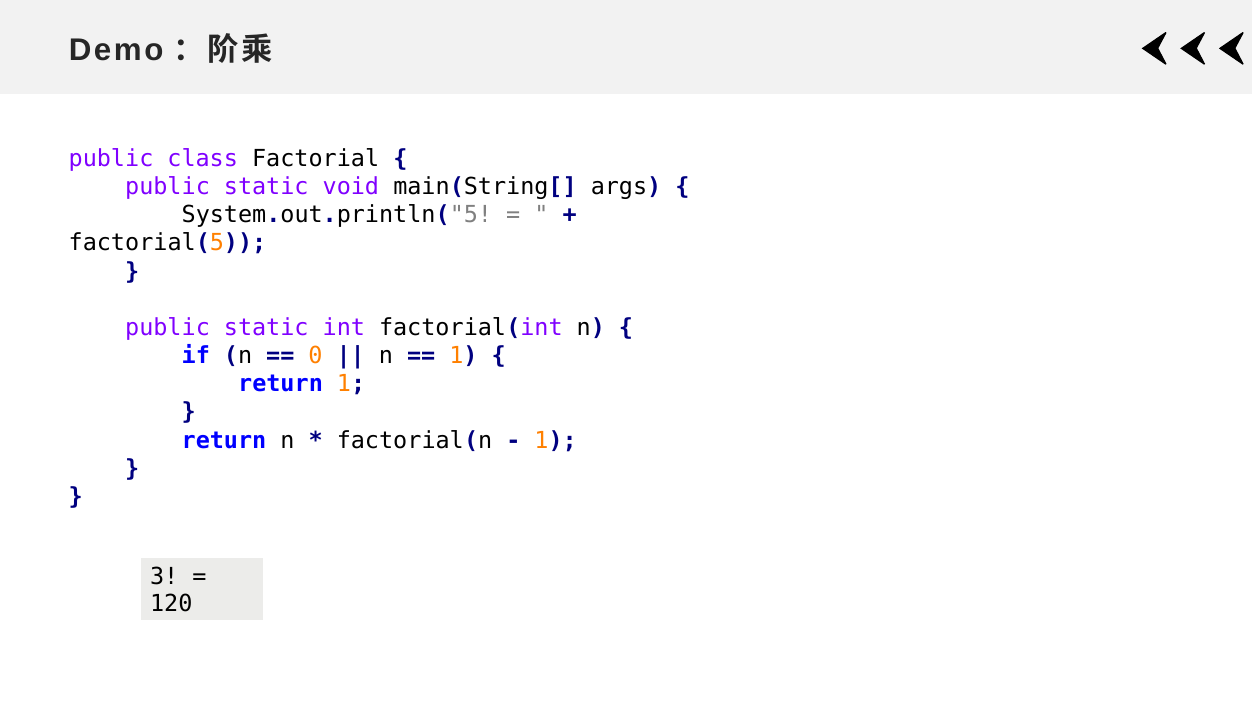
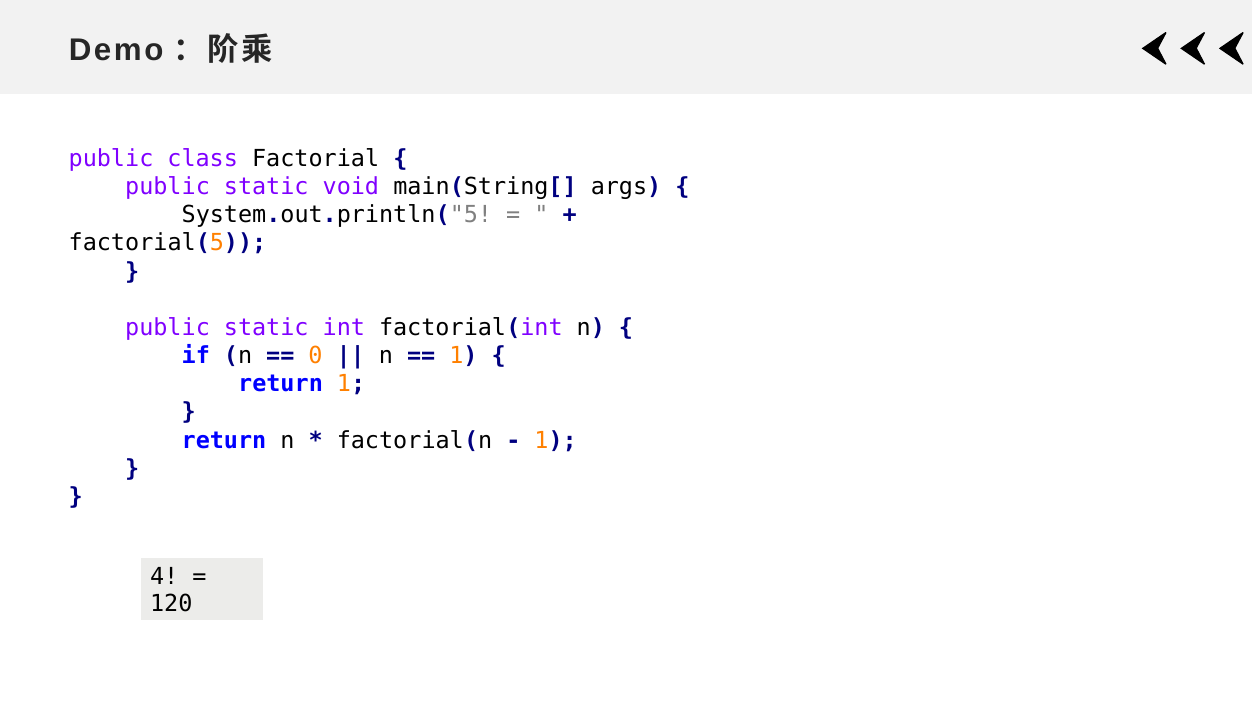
3: 3 -> 4 (164, 577)
